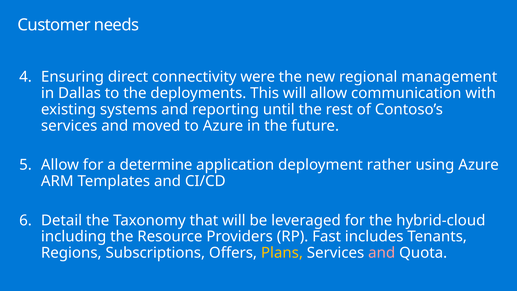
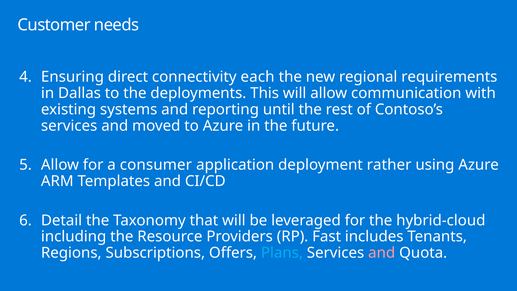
were: were -> each (258, 77)
management: management -> requirements (449, 77)
determine: determine -> consumer (156, 165)
Plans colour: yellow -> light blue (282, 253)
